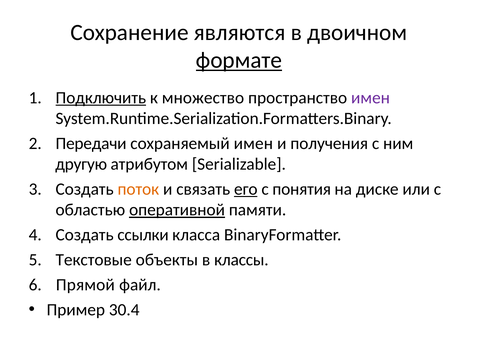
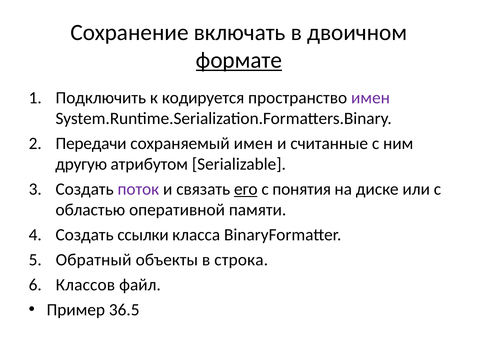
являются: являются -> включать (240, 32)
Подключить underline: present -> none (101, 98)
множество: множество -> кодируется (203, 98)
получения: получения -> считанные (329, 143)
поток colour: orange -> purple (138, 189)
оперативной underline: present -> none (177, 210)
Текстовые: Текстовые -> Обратный (94, 260)
классы: классы -> строка (241, 260)
Прямой: Прямой -> Классов (85, 284)
30.4: 30.4 -> 36.5 (124, 309)
